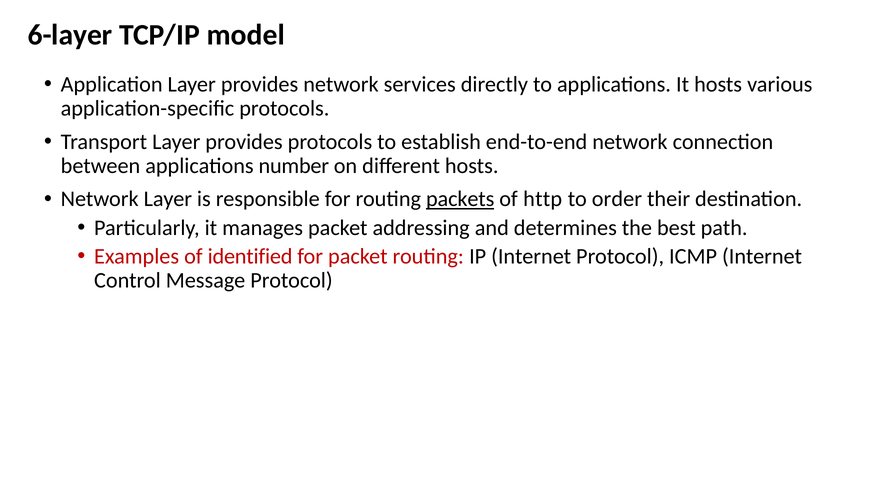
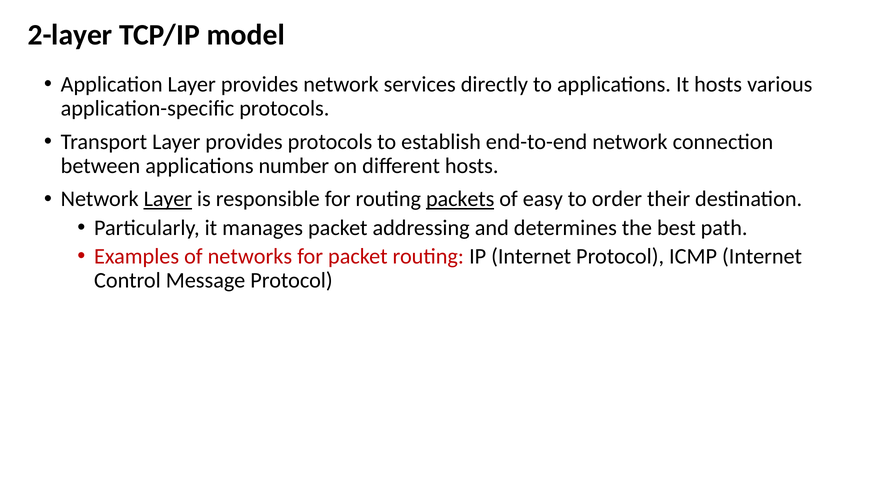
6-layer: 6-layer -> 2-layer (70, 35)
Layer underline: none -> present (168, 199)
http: http -> easy (543, 199)
identified: identified -> networks (250, 256)
